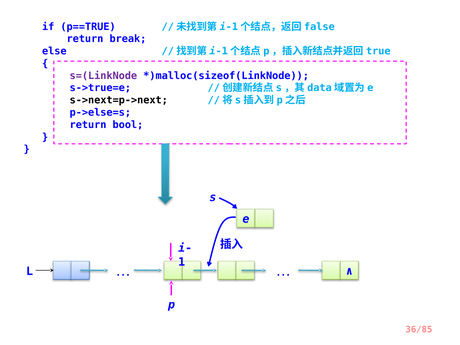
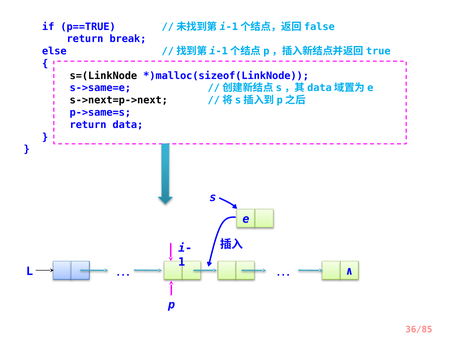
s=(LinkNode colour: purple -> black (103, 76)
s->true=e: s->true=e -> s->same=e (100, 88)
p->else=s: p->else=s -> p->same=s (100, 112)
bool: bool -> data (128, 125)
